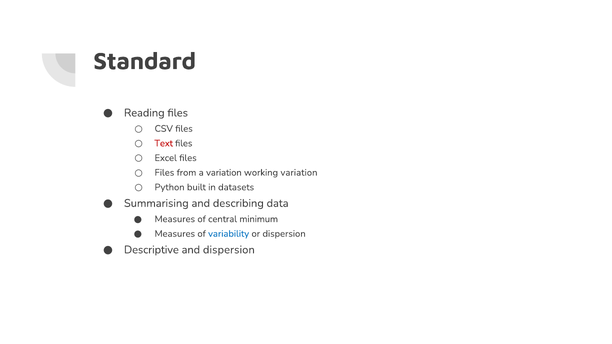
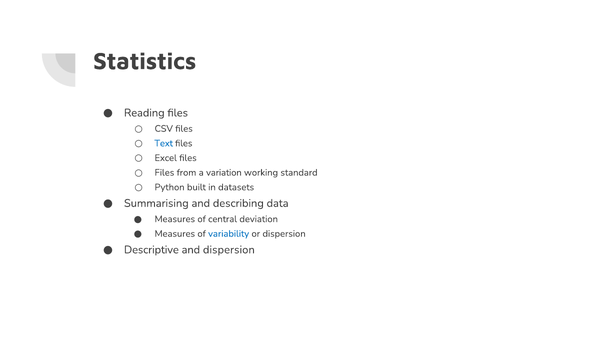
Standard: Standard -> Statistics (145, 61)
Text colour: red -> blue (164, 143)
working variation: variation -> standard (299, 173)
minimum: minimum -> deviation (259, 219)
